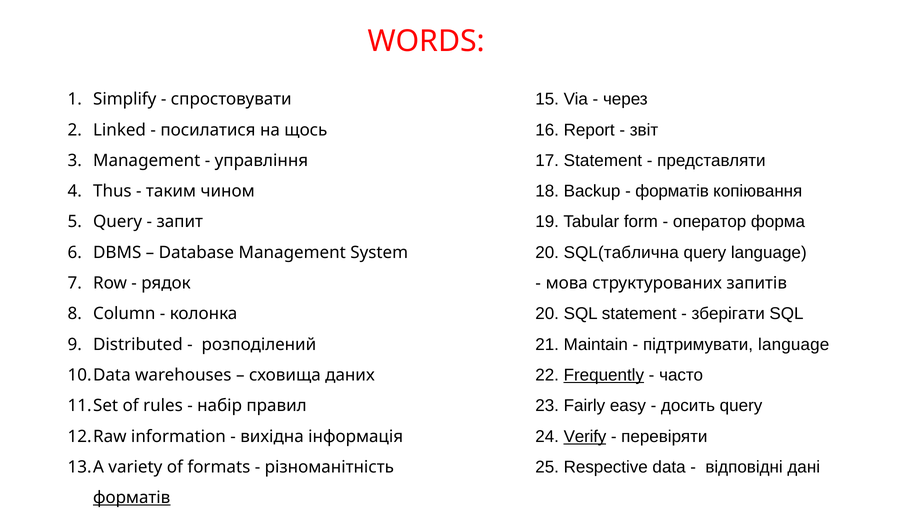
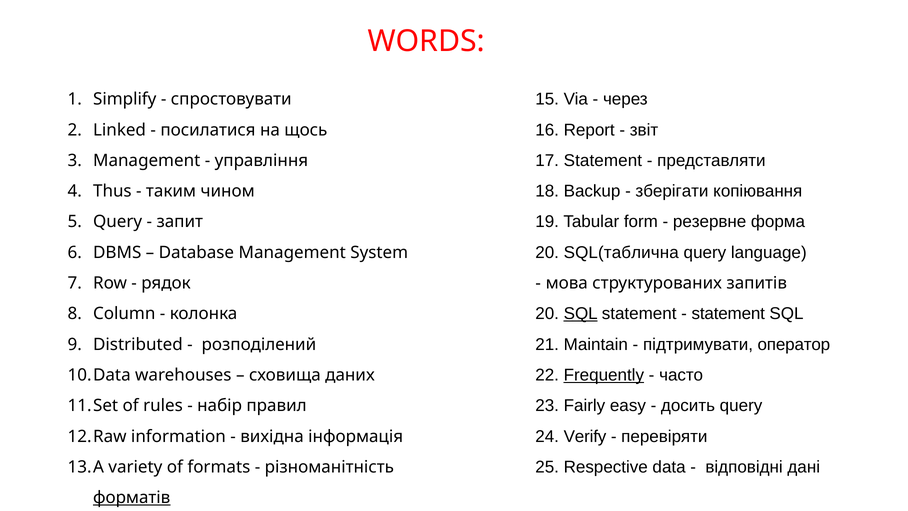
форматів: форматів -> зберігати (672, 191)
оператор: оператор -> резервне (710, 222)
SQL underline: none -> present (581, 314)
зберігати: зберігати -> statement (728, 314)
підтримувати language: language -> оператор (794, 344)
Verify underline: present -> none (585, 436)
